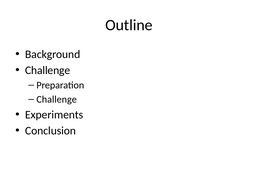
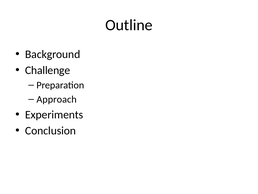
Challenge: Challenge -> Approach (57, 99)
